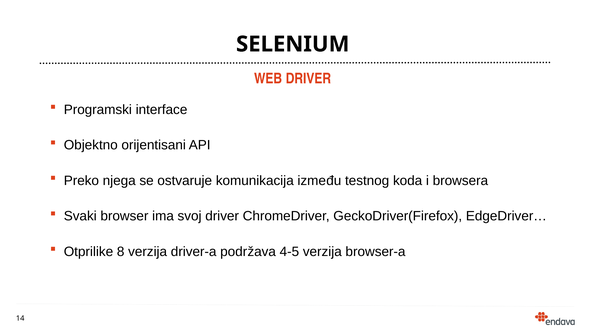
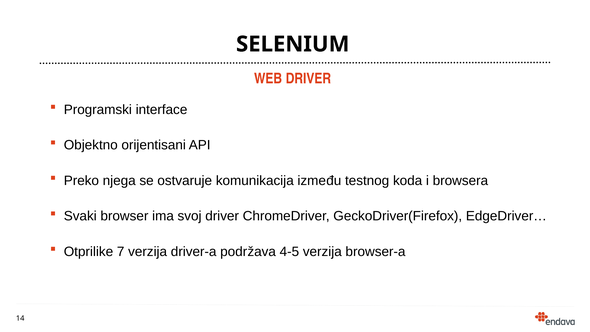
8: 8 -> 7 (121, 252)
